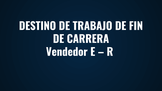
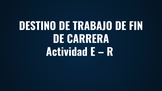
Vendedor: Vendedor -> Actividad (67, 52)
